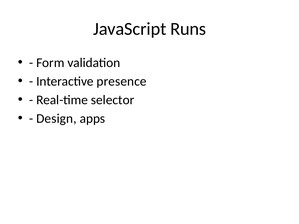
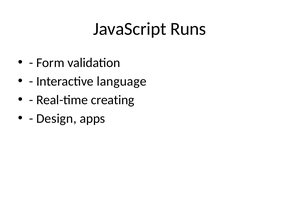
presence: presence -> language (122, 81)
selector: selector -> creating (113, 100)
